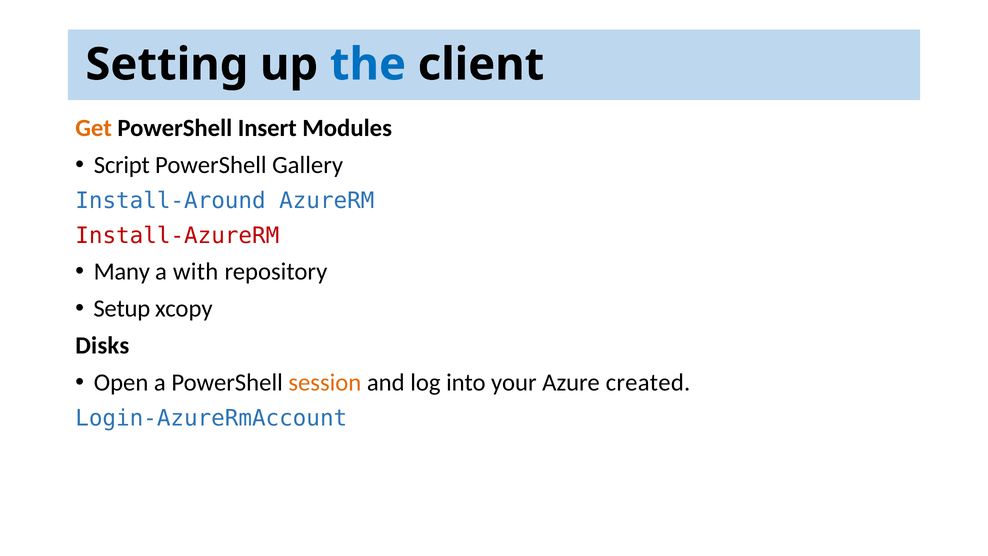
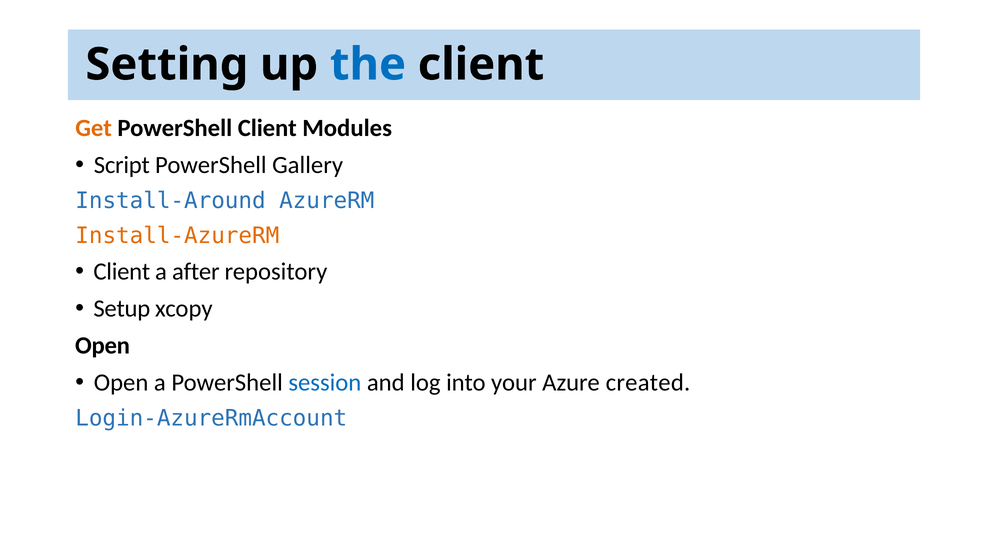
PowerShell Insert: Insert -> Client (267, 128)
Install-AzureRM colour: red -> orange (177, 236)
Many: Many -> Client (122, 271)
with: with -> after (196, 271)
Disks: Disks -> Open (103, 345)
session colour: orange -> blue (325, 382)
